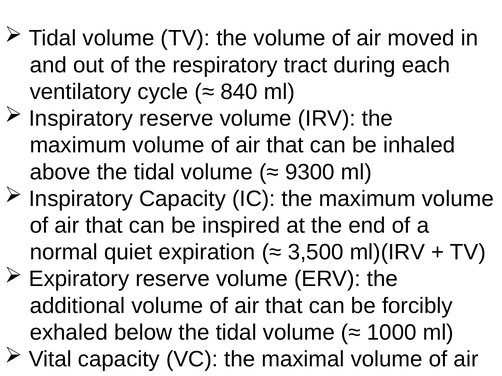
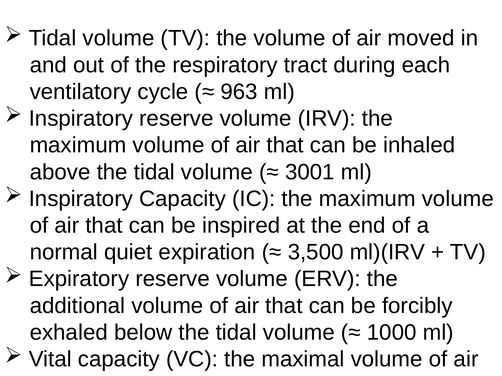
840: 840 -> 963 (239, 92)
9300: 9300 -> 3001 (310, 172)
